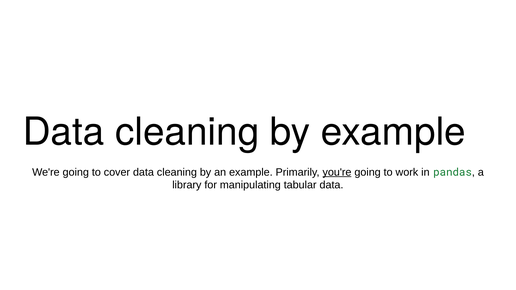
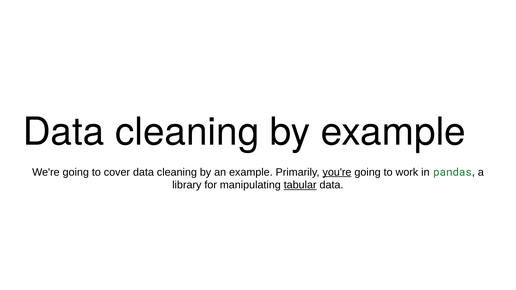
tabular underline: none -> present (300, 185)
